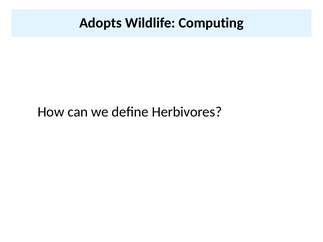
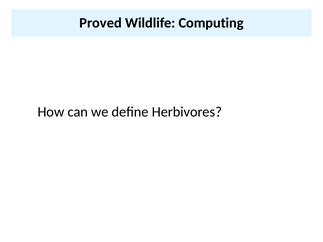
Adopts: Adopts -> Proved (101, 23)
